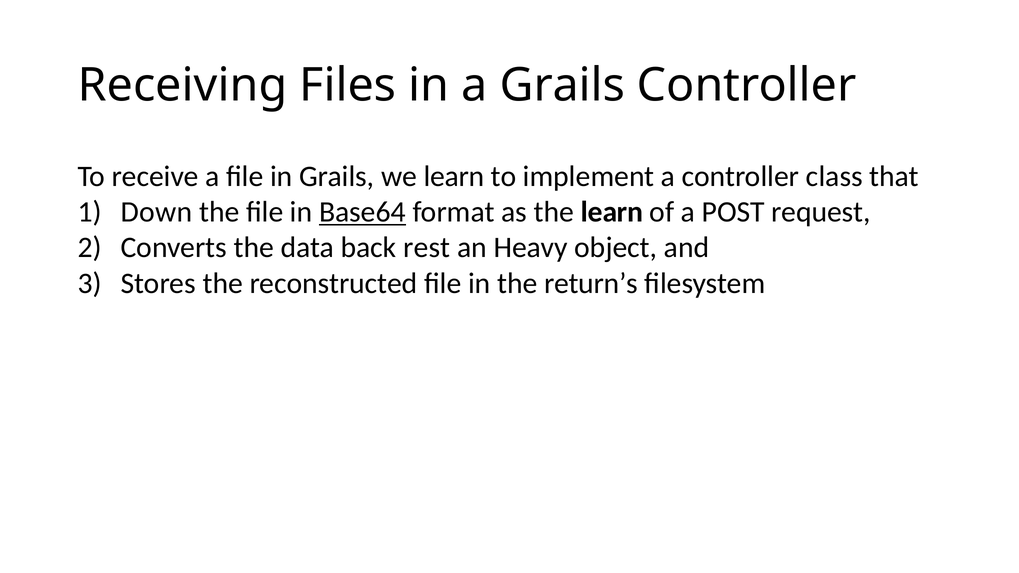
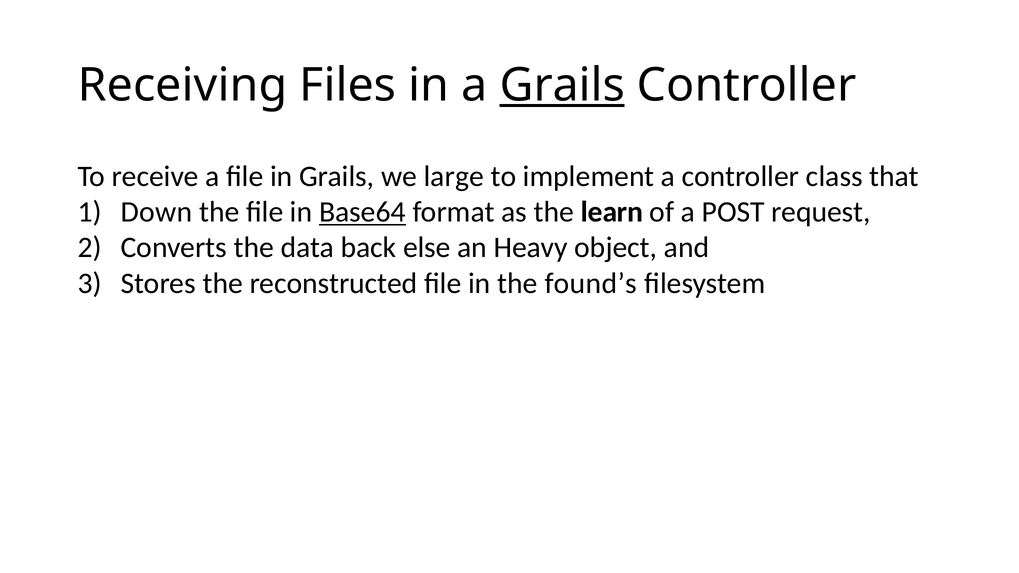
Grails underline: none -> present (562, 86)
we learn: learn -> large (454, 176)
rest: rest -> else (427, 248)
return’s: return’s -> found’s (591, 283)
